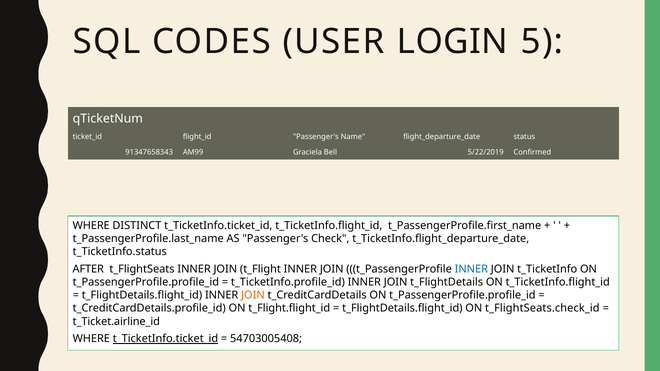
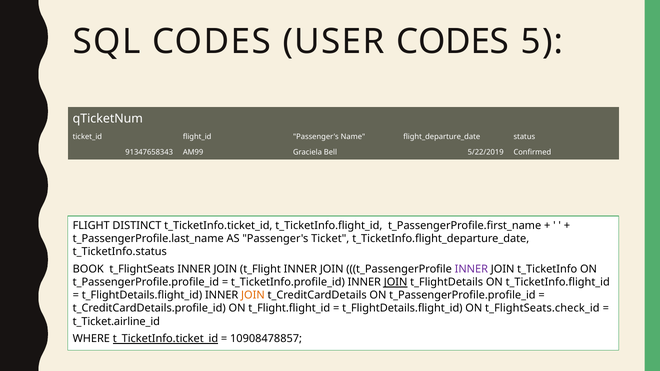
USER LOGIN: LOGIN -> CODES (453, 42)
WHERE: WHERE -> FLIGHT (91, 226)
Check: Check -> Ticket (330, 239)
AFTER: AFTER -> BOOK (88, 269)
INNER colour: blue -> purple (471, 269)
JOIN underline: none -> present (396, 282)
54703005408: 54703005408 -> 10908478857 (266, 339)
